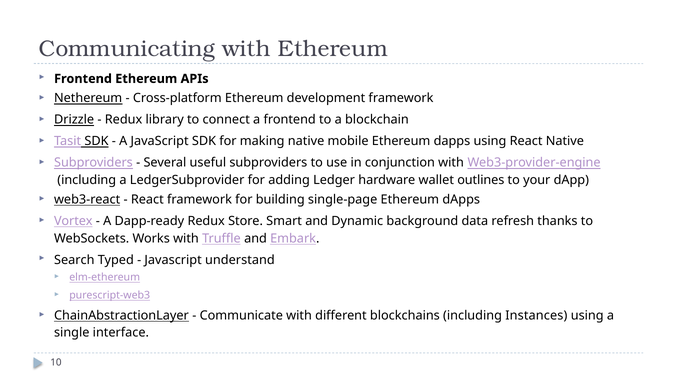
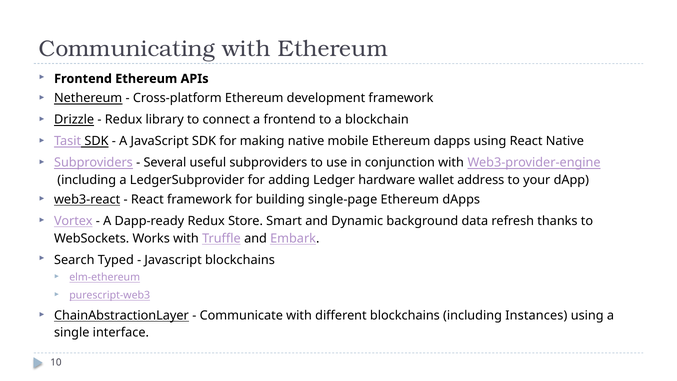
outlines: outlines -> address (481, 180)
Javascript understand: understand -> blockchains (240, 260)
